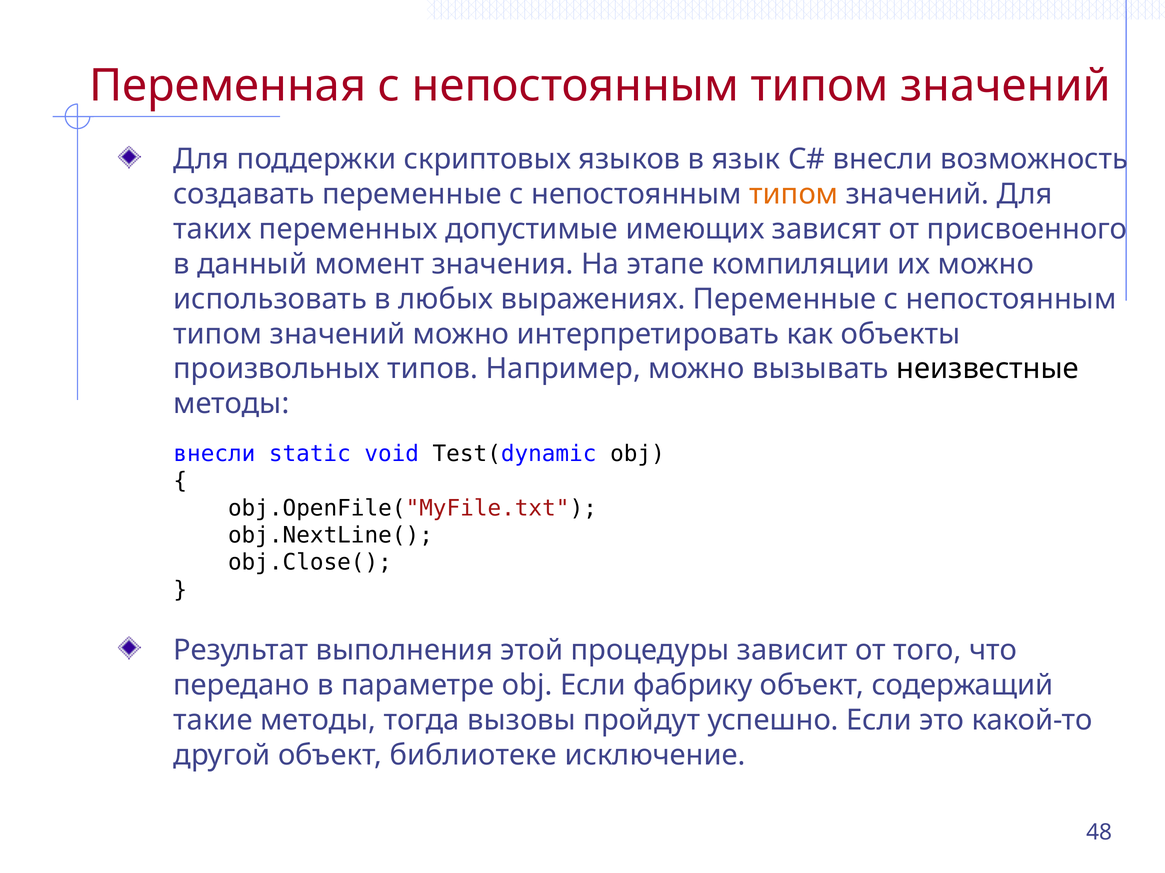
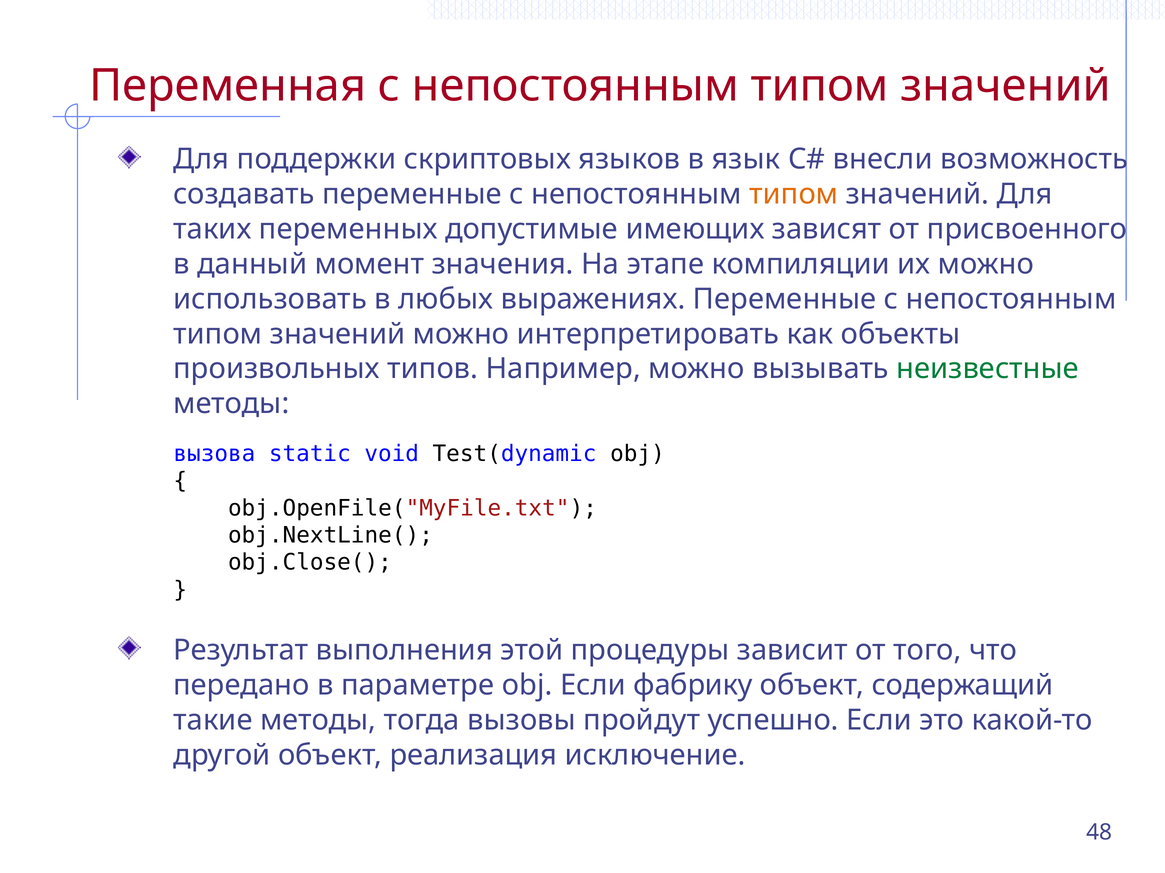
неизвестные colour: black -> green (988, 369)
внесли: внесли -> вызова (214, 454)
библиотеке: библиотеке -> реализация (474, 756)
